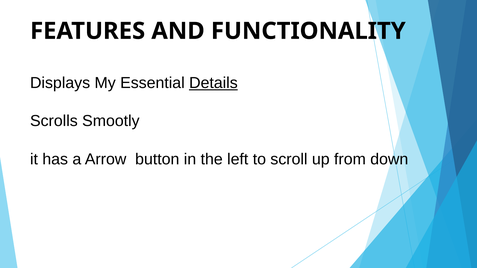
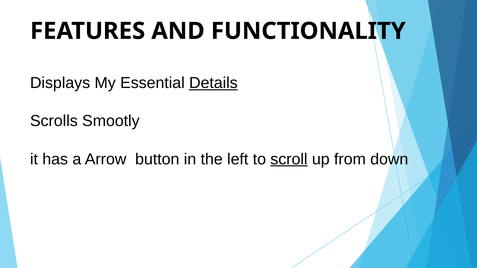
scroll underline: none -> present (289, 159)
